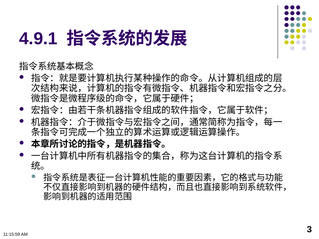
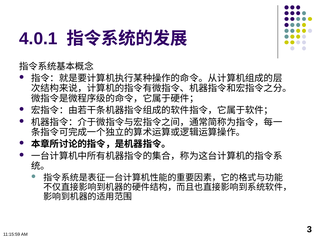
4.9.1: 4.9.1 -> 4.0.1 (38, 39)
